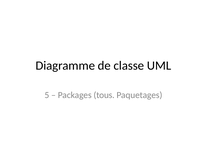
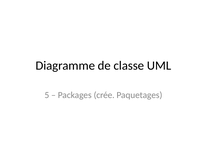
tous: tous -> crée (104, 95)
